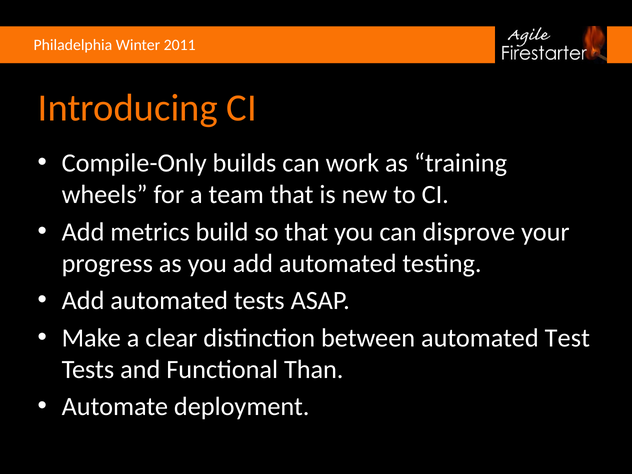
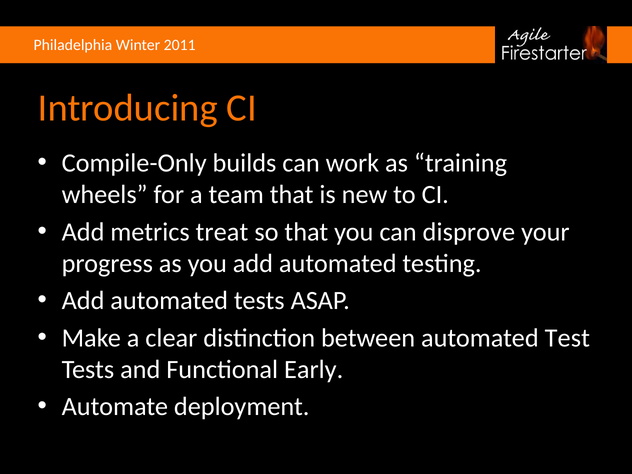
build: build -> treat (222, 232)
Than: Than -> Early (314, 369)
